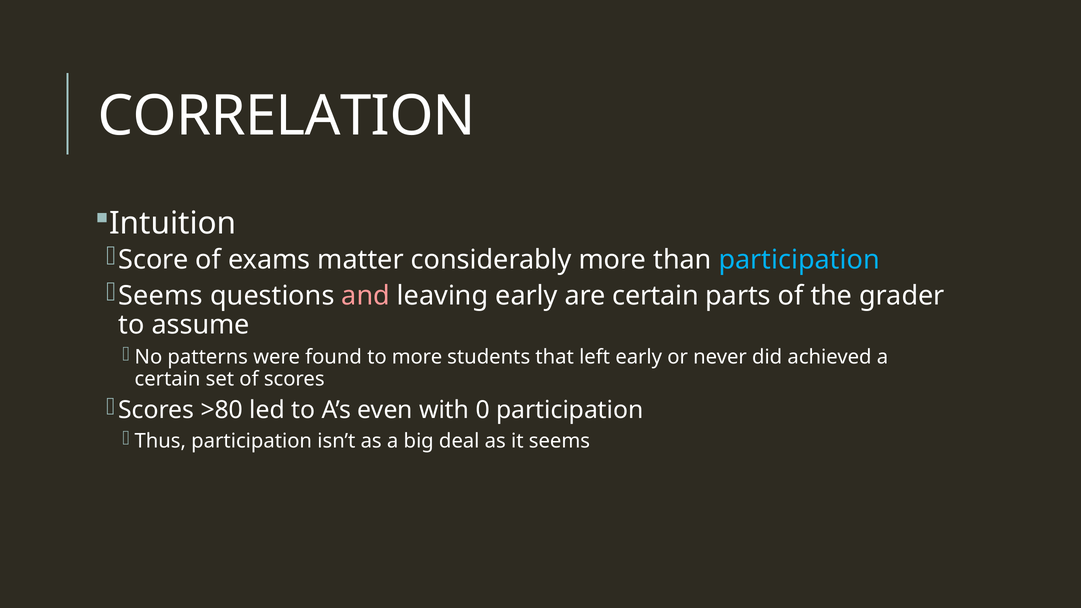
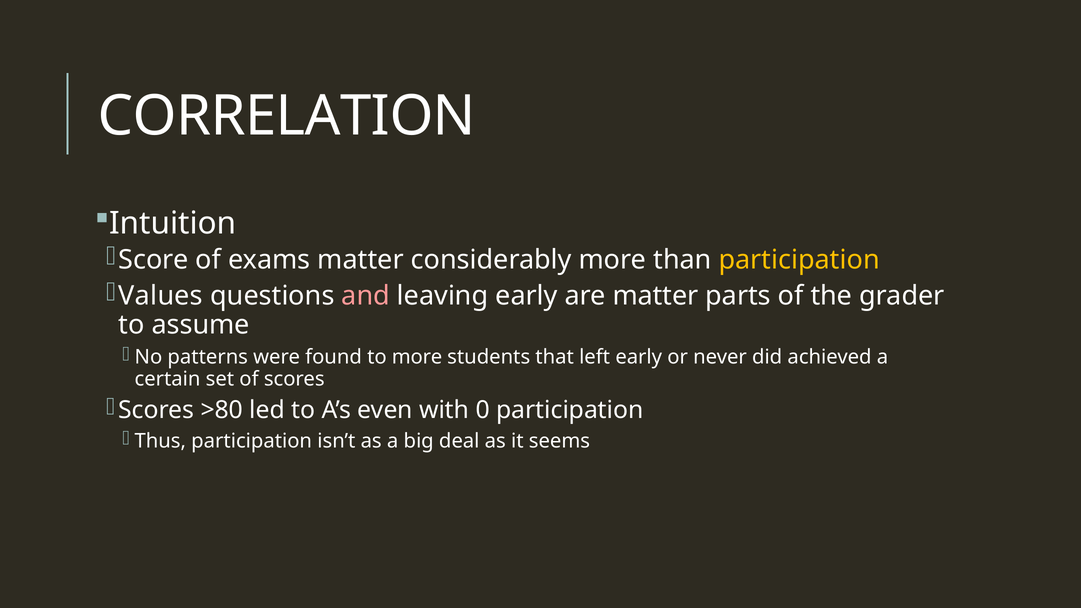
participation colour: light blue -> yellow (799, 260)
Seems: Seems -> Values (161, 296)
are certain: certain -> matter (656, 296)
